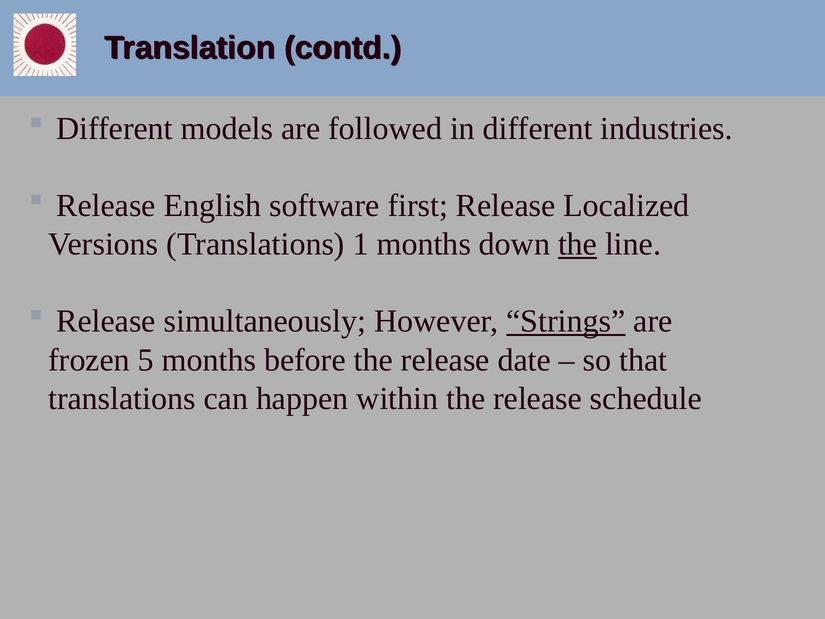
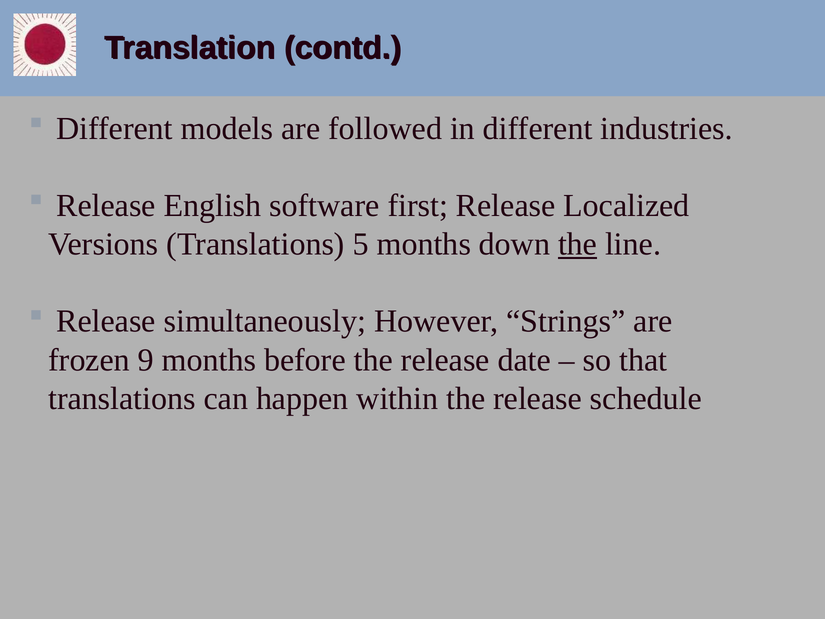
1: 1 -> 5 (361, 244)
Strings underline: present -> none (566, 321)
5: 5 -> 9 (146, 360)
